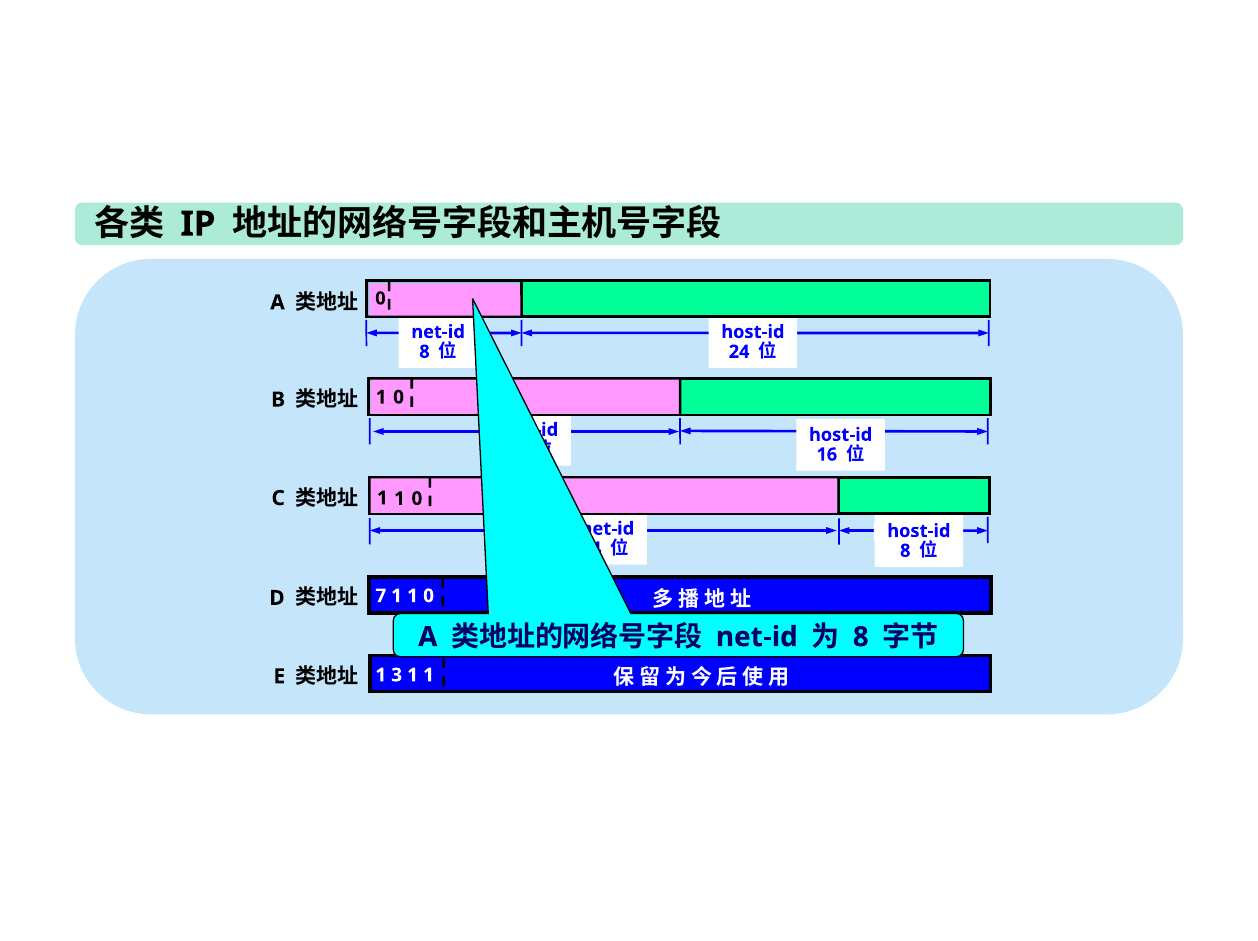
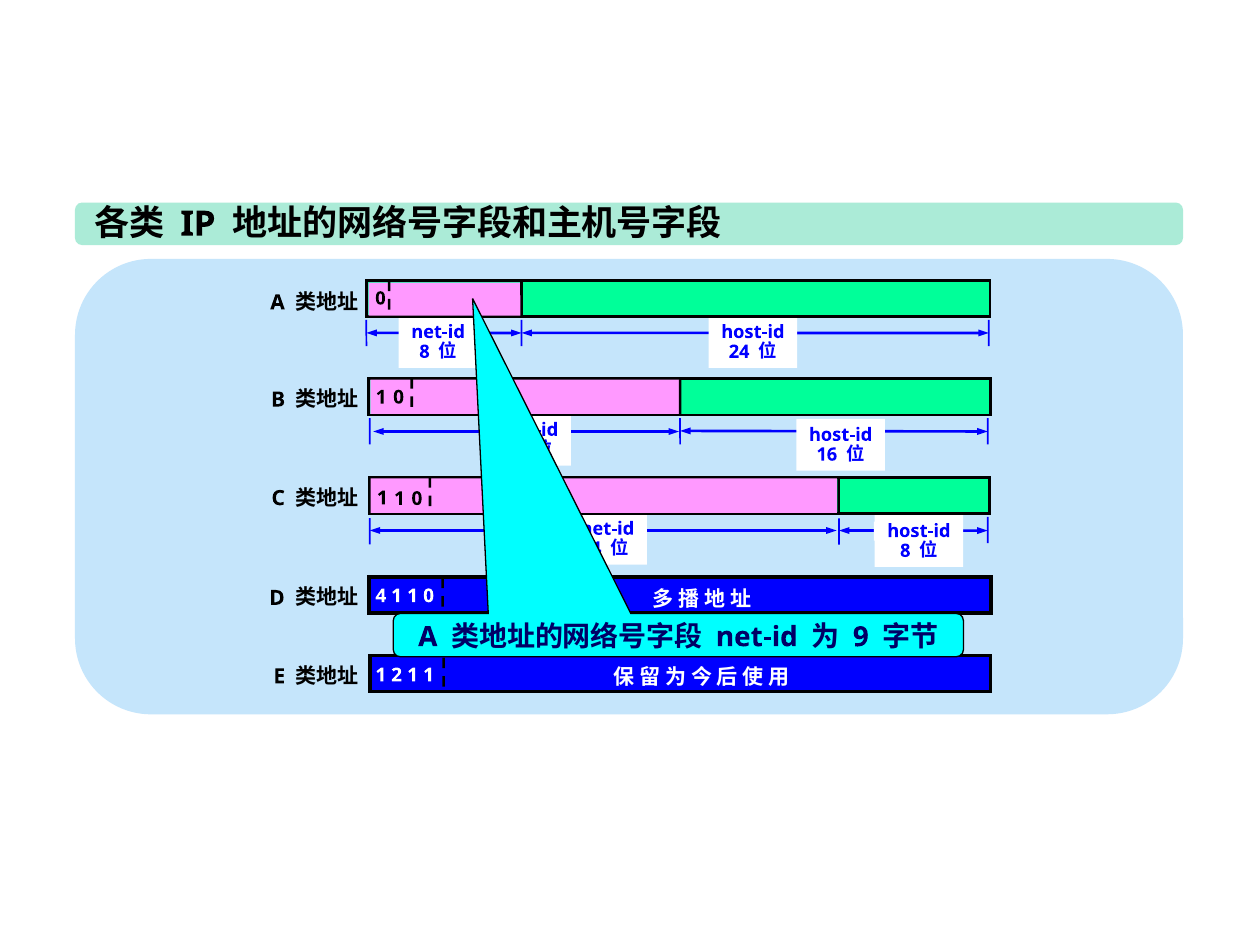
7: 7 -> 4 (381, 596)
8: 8 -> 9 (861, 637)
3: 3 -> 2 (397, 675)
